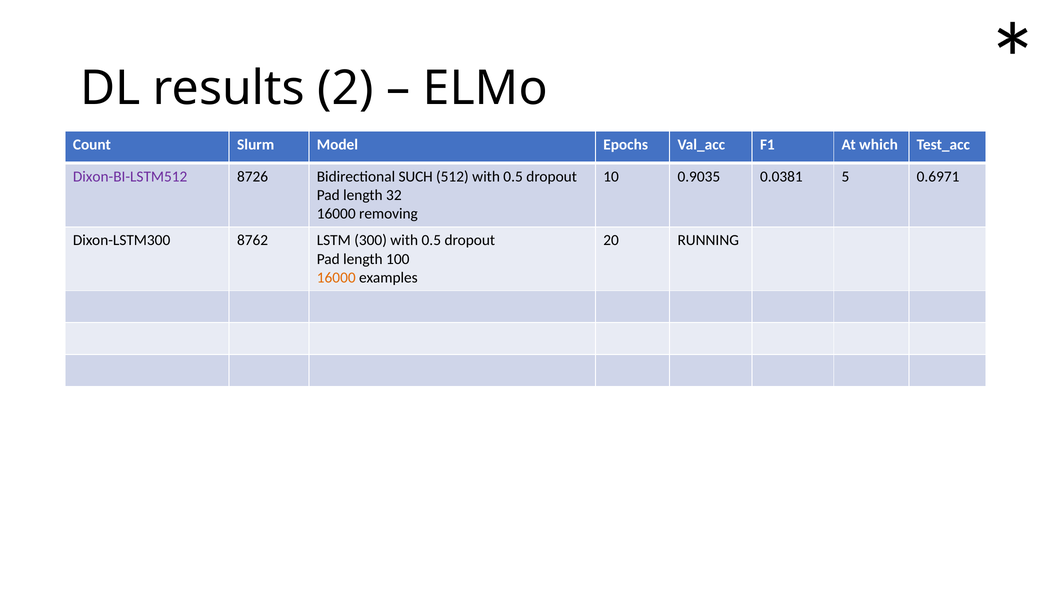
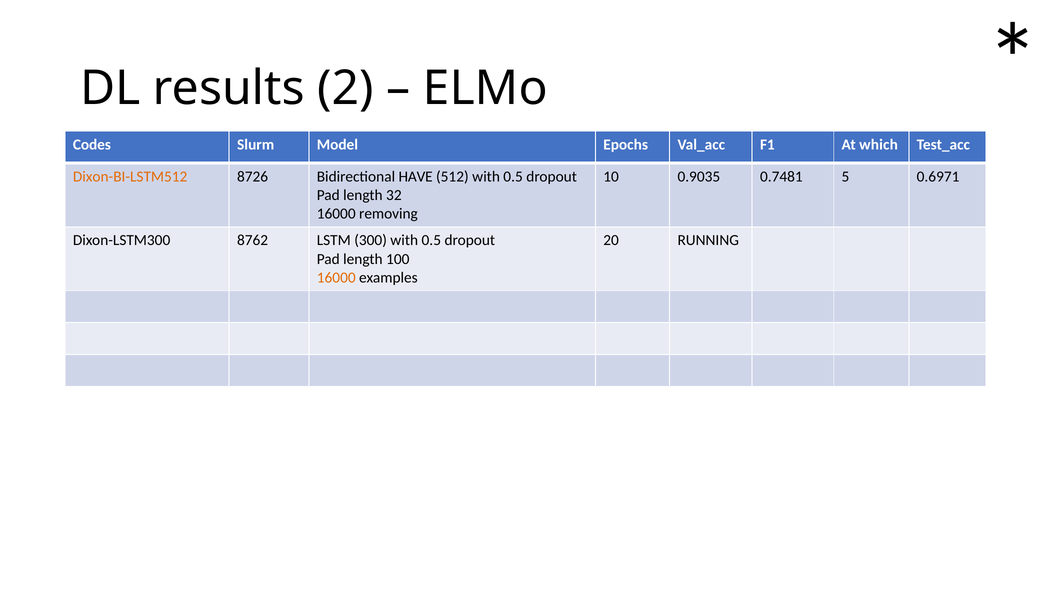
Count: Count -> Codes (92, 145)
Dixon-BI-LSTM512 colour: purple -> orange (130, 177)
SUCH: SUCH -> HAVE (416, 177)
0.0381: 0.0381 -> 0.7481 (781, 177)
